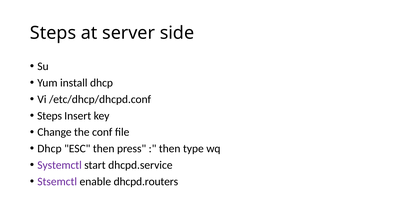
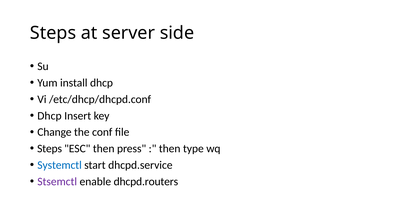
Steps: Steps -> Dhcp (49, 116)
Dhcp: Dhcp -> Steps (50, 149)
Systemctl colour: purple -> blue (60, 165)
